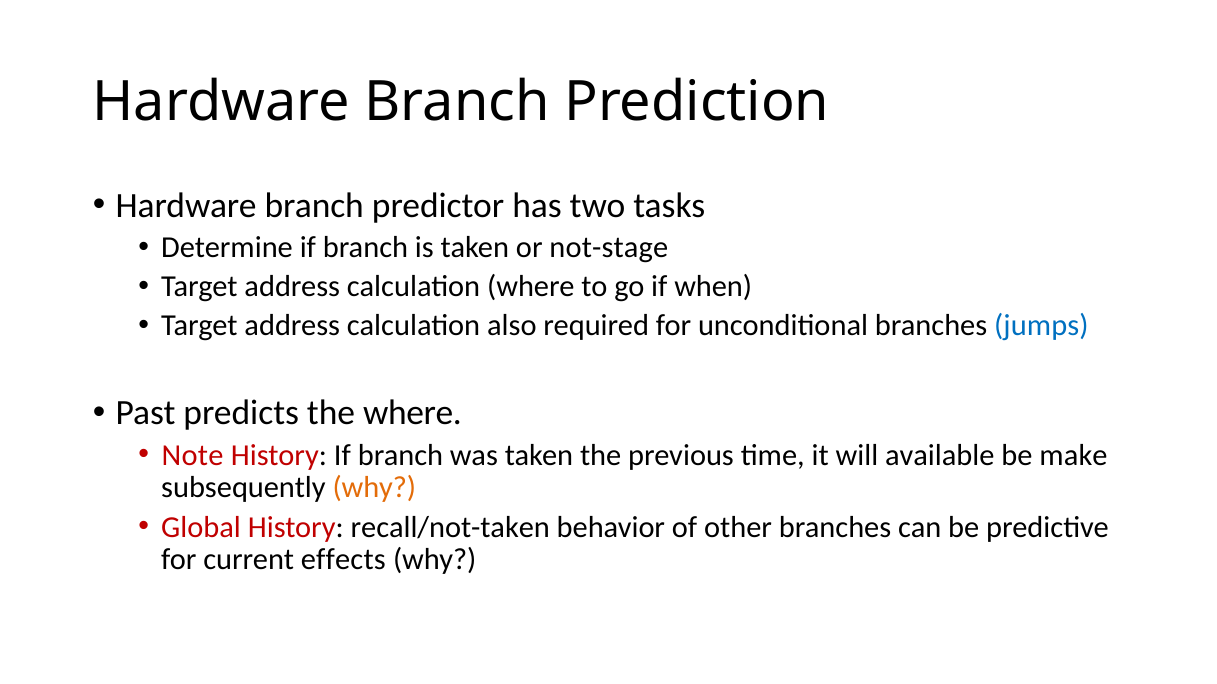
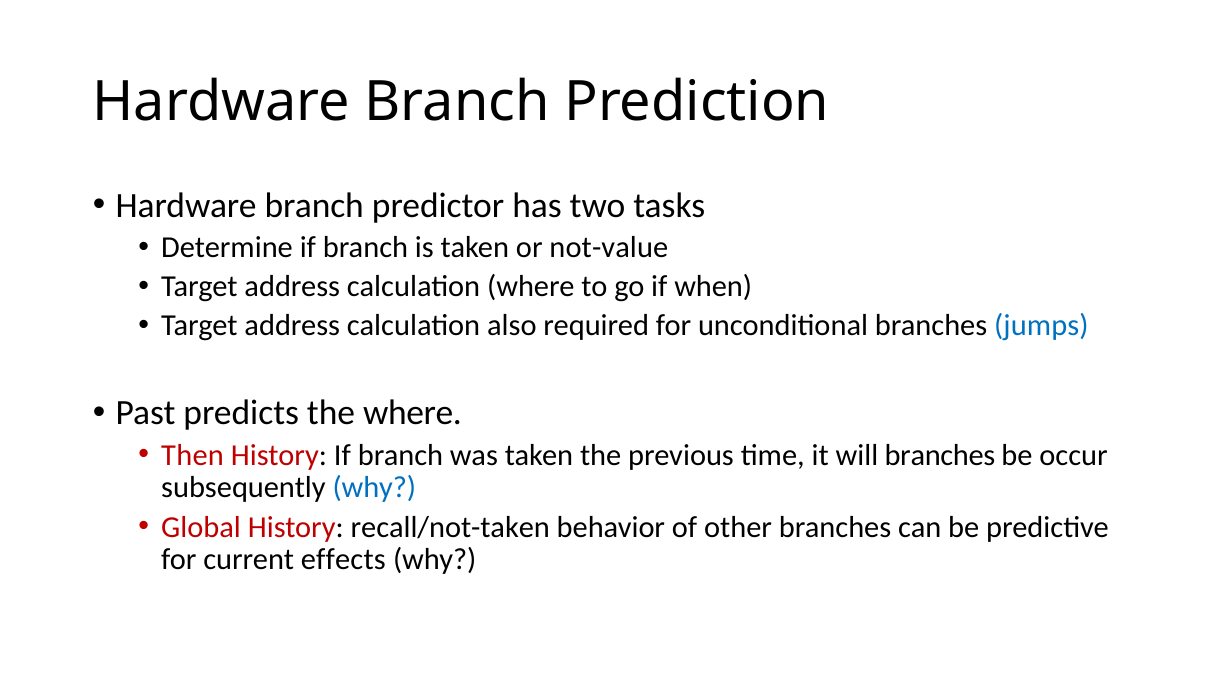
not-stage: not-stage -> not-value (609, 248)
Note: Note -> Then (193, 455)
will available: available -> branches (940, 455)
make: make -> occur (1074, 455)
why colour: orange -> blue (374, 488)
